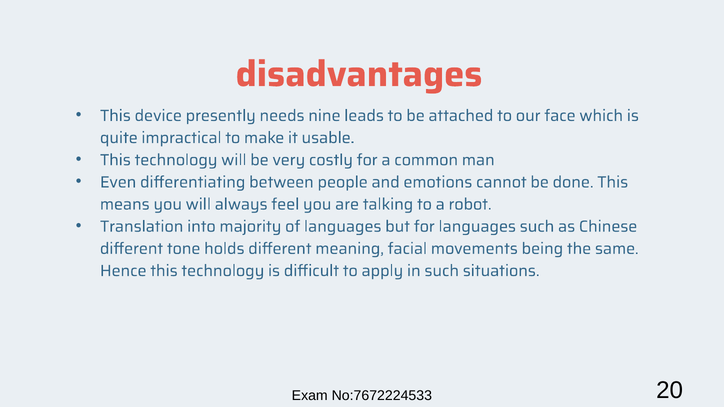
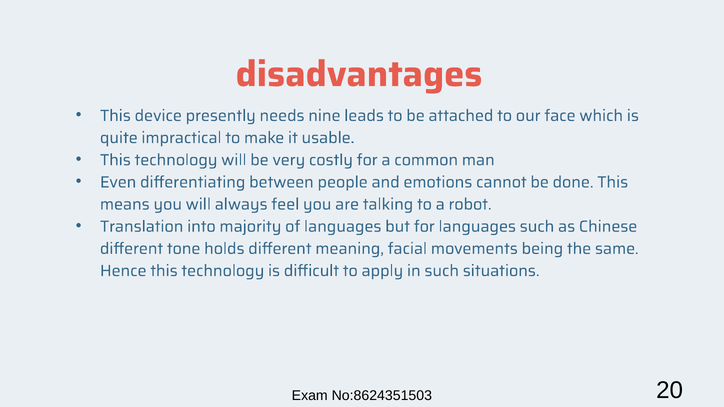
No:7672224533: No:7672224533 -> No:8624351503 (382, 396)
